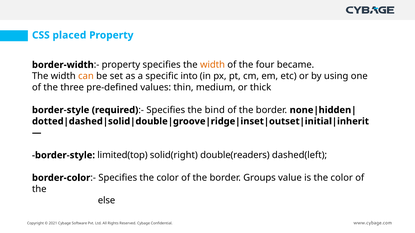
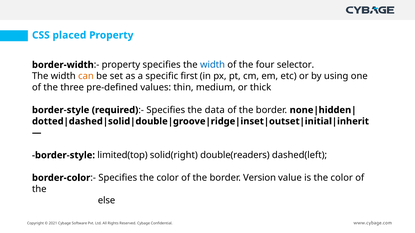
width colour: orange -> blue (213, 65)
became: became -> selector (296, 65)
into: into -> first (189, 76)
bind: bind -> data (215, 110)
Groups: Groups -> Version (260, 178)
